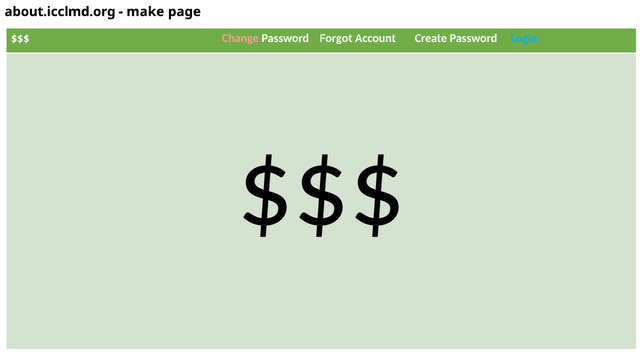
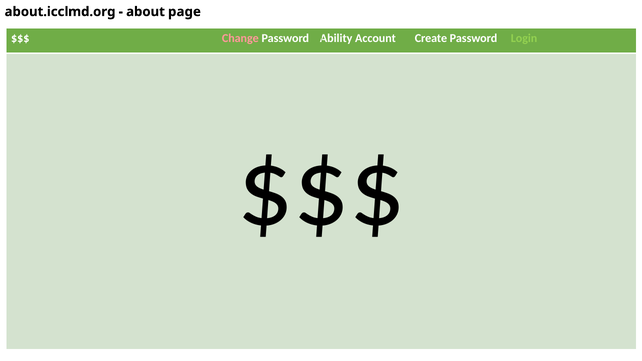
make: make -> about (145, 12)
Forgot: Forgot -> Ability (336, 38)
Login colour: light blue -> light green (524, 38)
